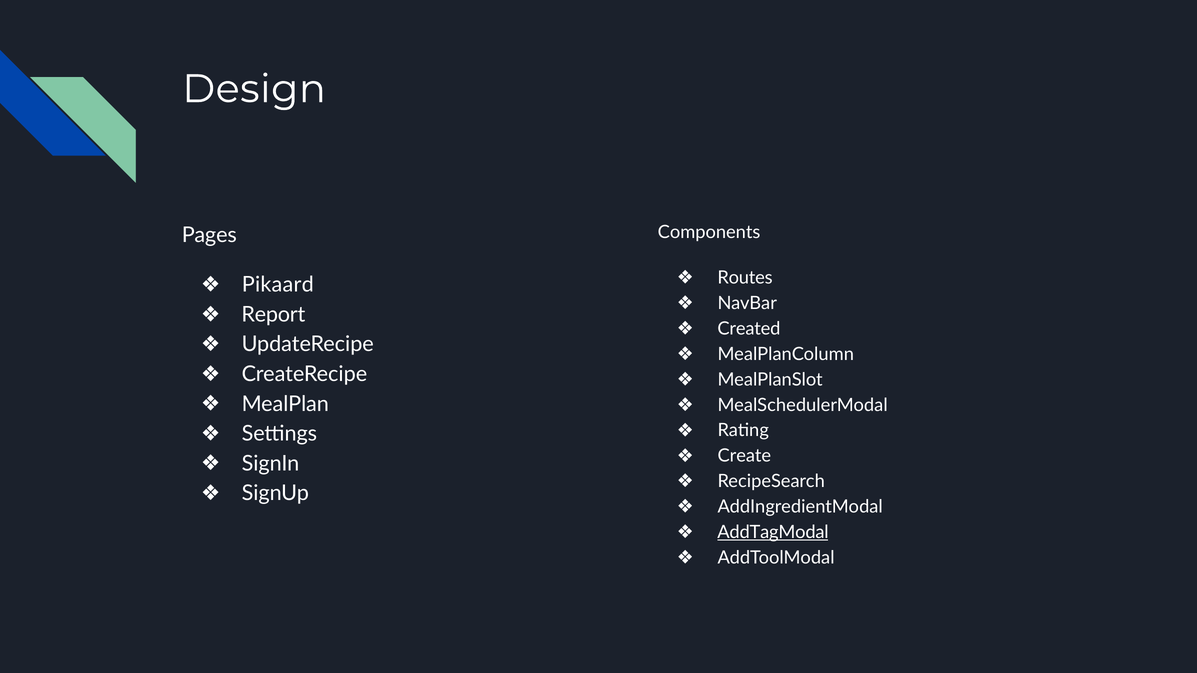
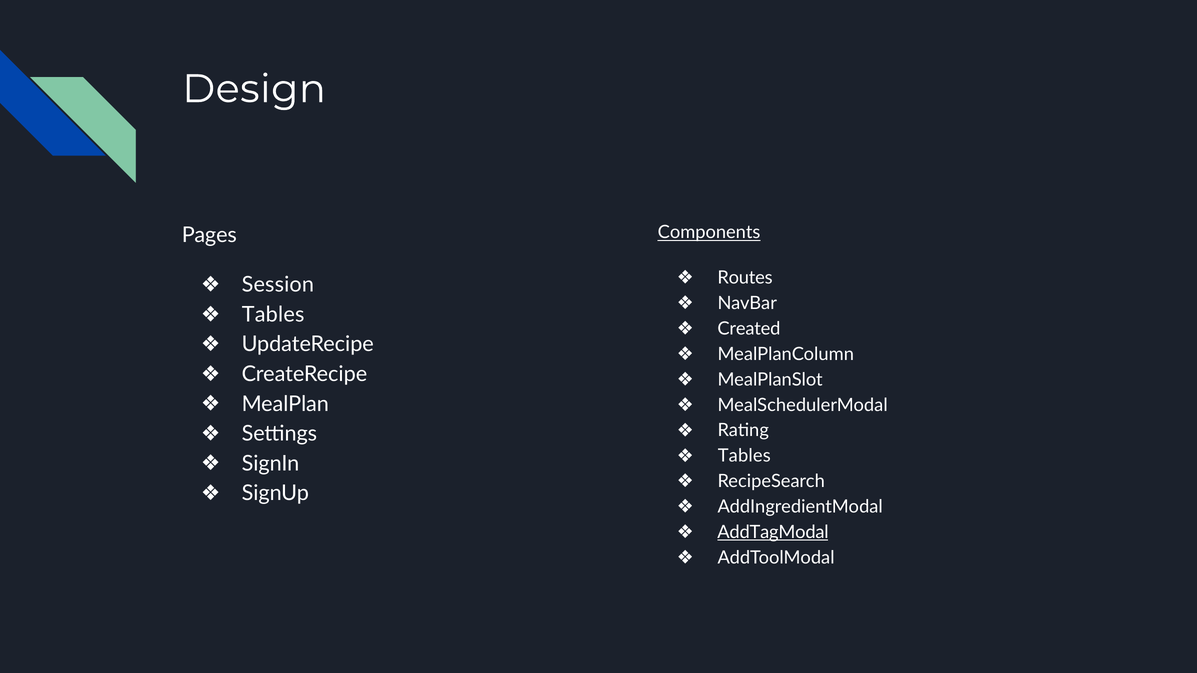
Components underline: none -> present (709, 233)
Pikaard: Pikaard -> Session (278, 285)
Report: Report -> Tables (273, 315)
Create: Create -> Tables (744, 456)
